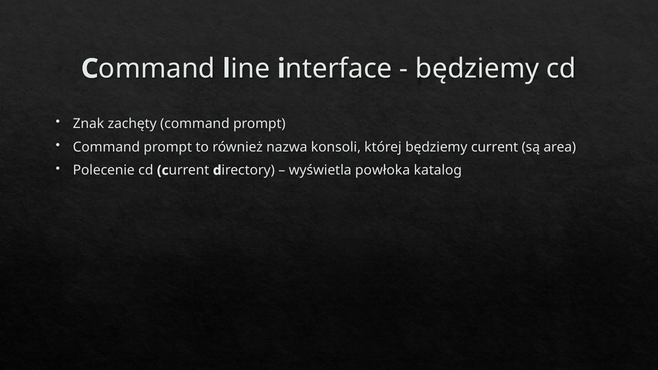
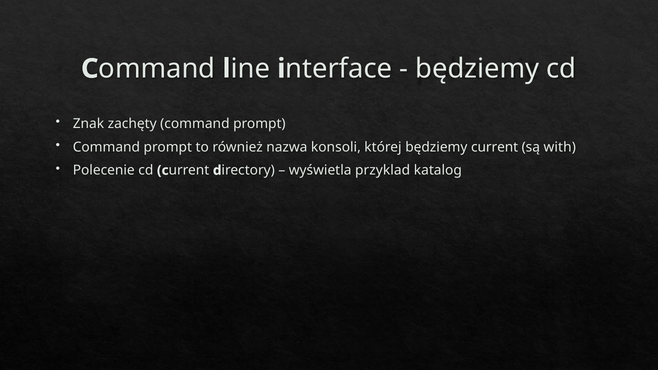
area: area -> with (560, 147)
powłoka: powłoka -> przyklad (383, 170)
